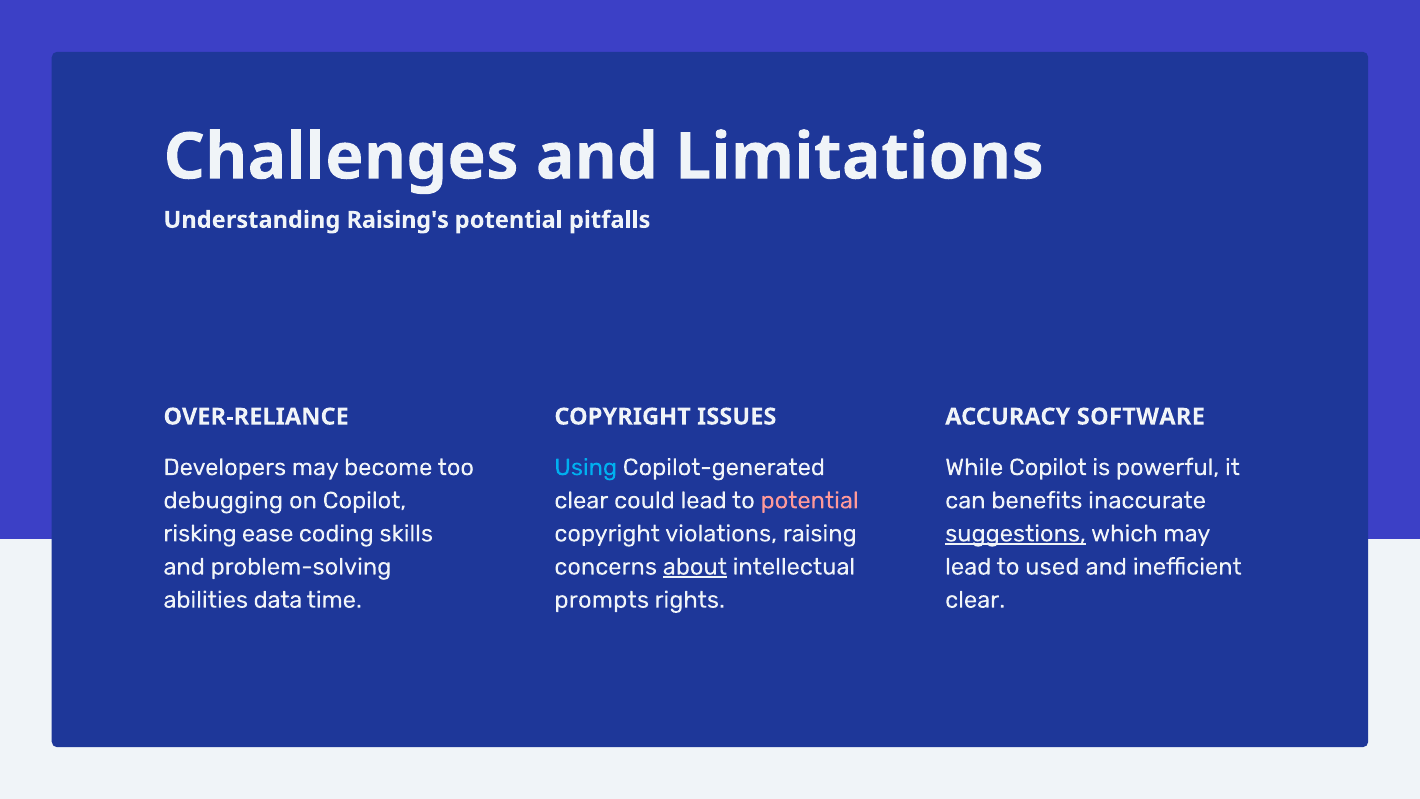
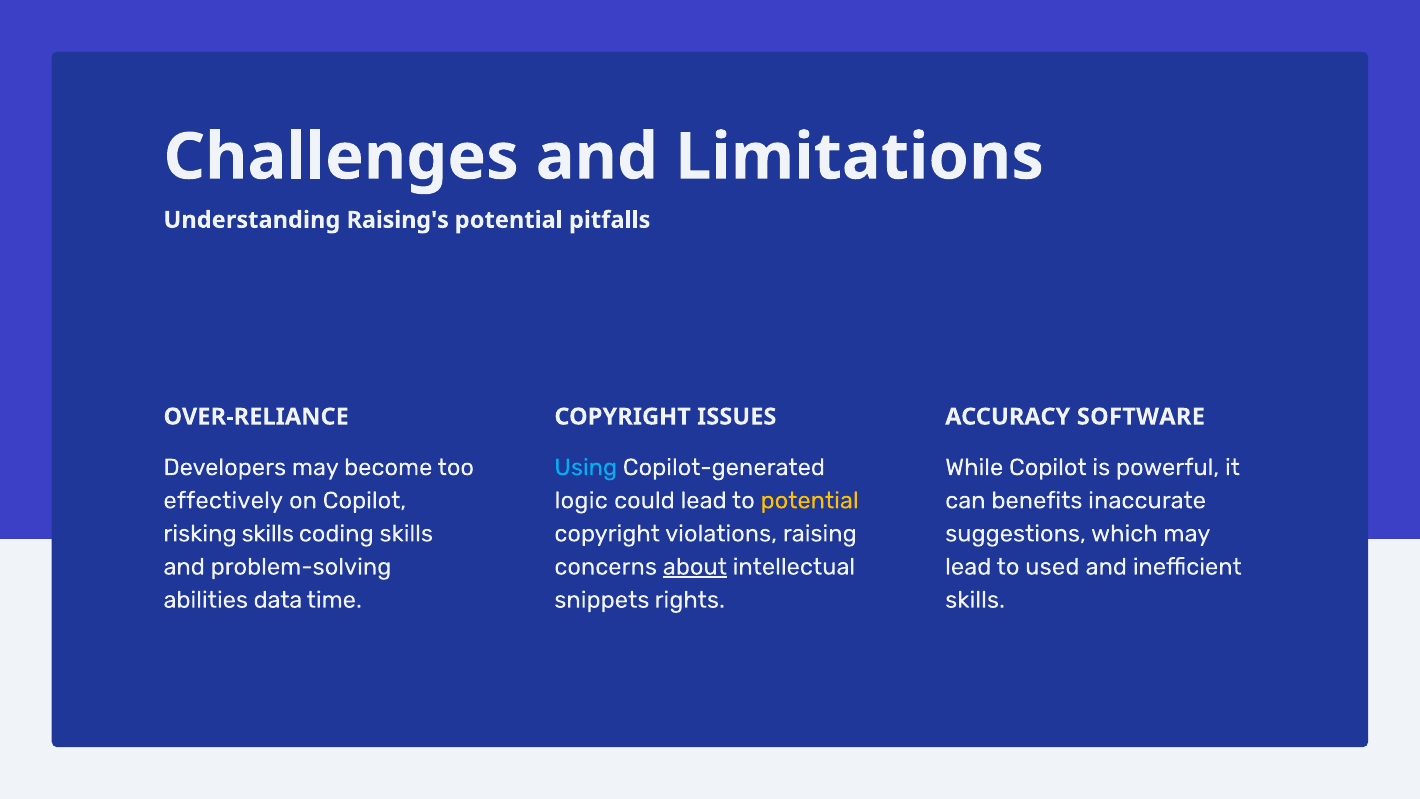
debugging: debugging -> effectively (223, 500)
clear: clear -> logic (581, 500)
potential colour: pink -> yellow (810, 500)
risking ease: ease -> skills (268, 533)
suggestions underline: present -> none (1016, 533)
prompts: prompts -> snippets (602, 600)
clear: clear -> skills (975, 600)
